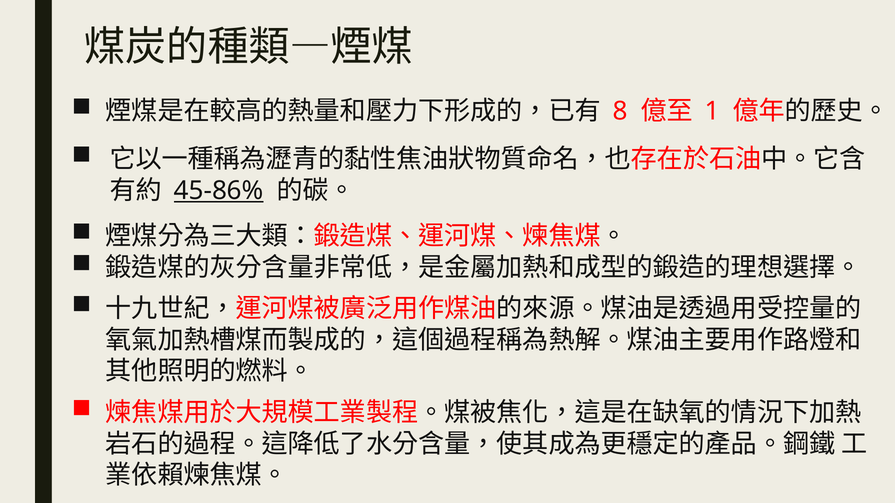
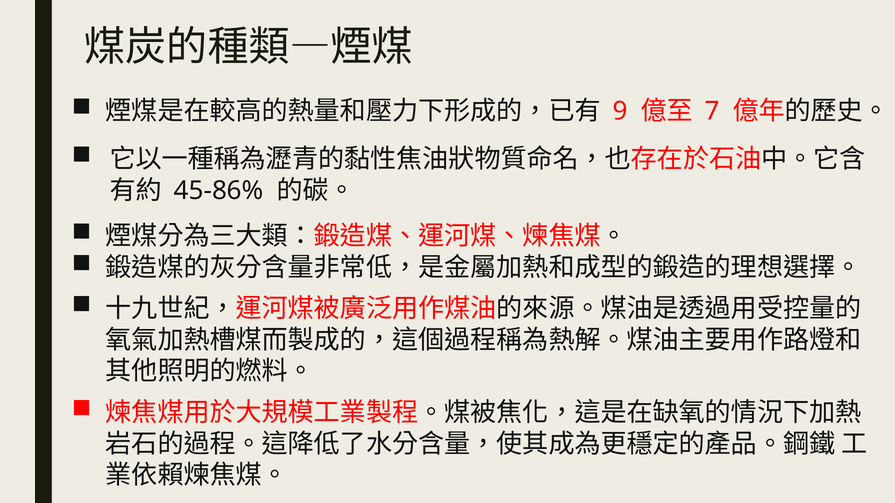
8: 8 -> 9 (620, 111)
1: 1 -> 7 (712, 111)
45-86% underline: present -> none (219, 191)
